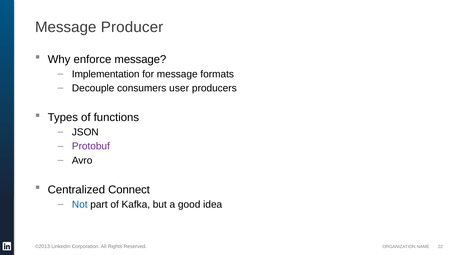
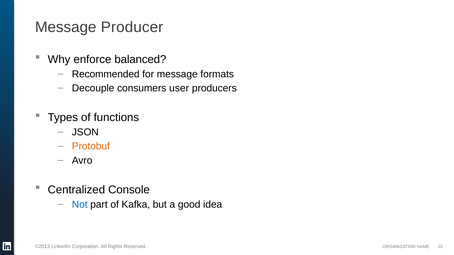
enforce message: message -> balanced (140, 60)
Implementation: Implementation -> Recommended (106, 74)
Protobuf colour: purple -> orange (91, 147)
Connect: Connect -> Console (129, 190)
